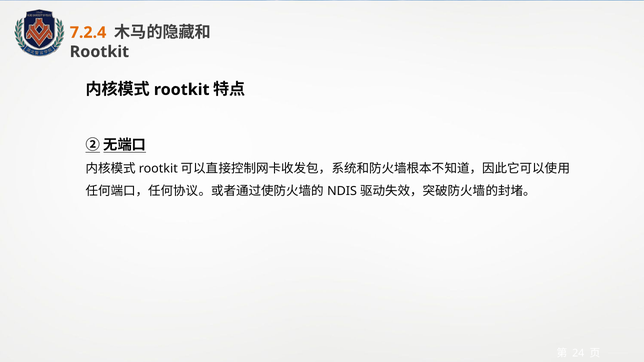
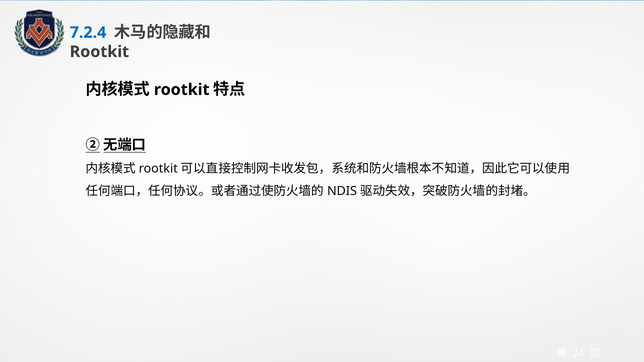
7.2.4 colour: orange -> blue (88, 32)
